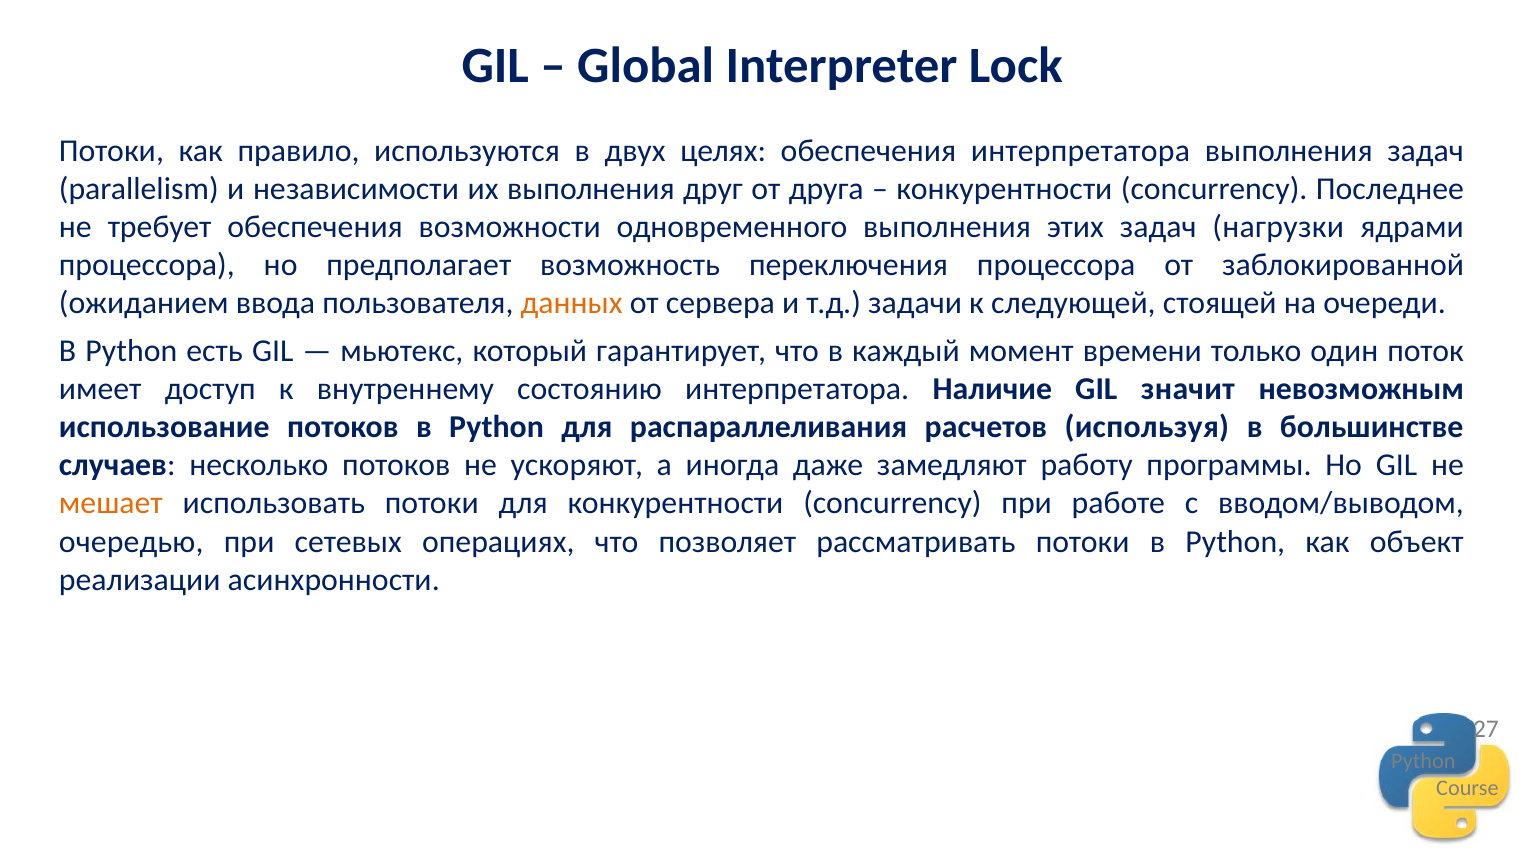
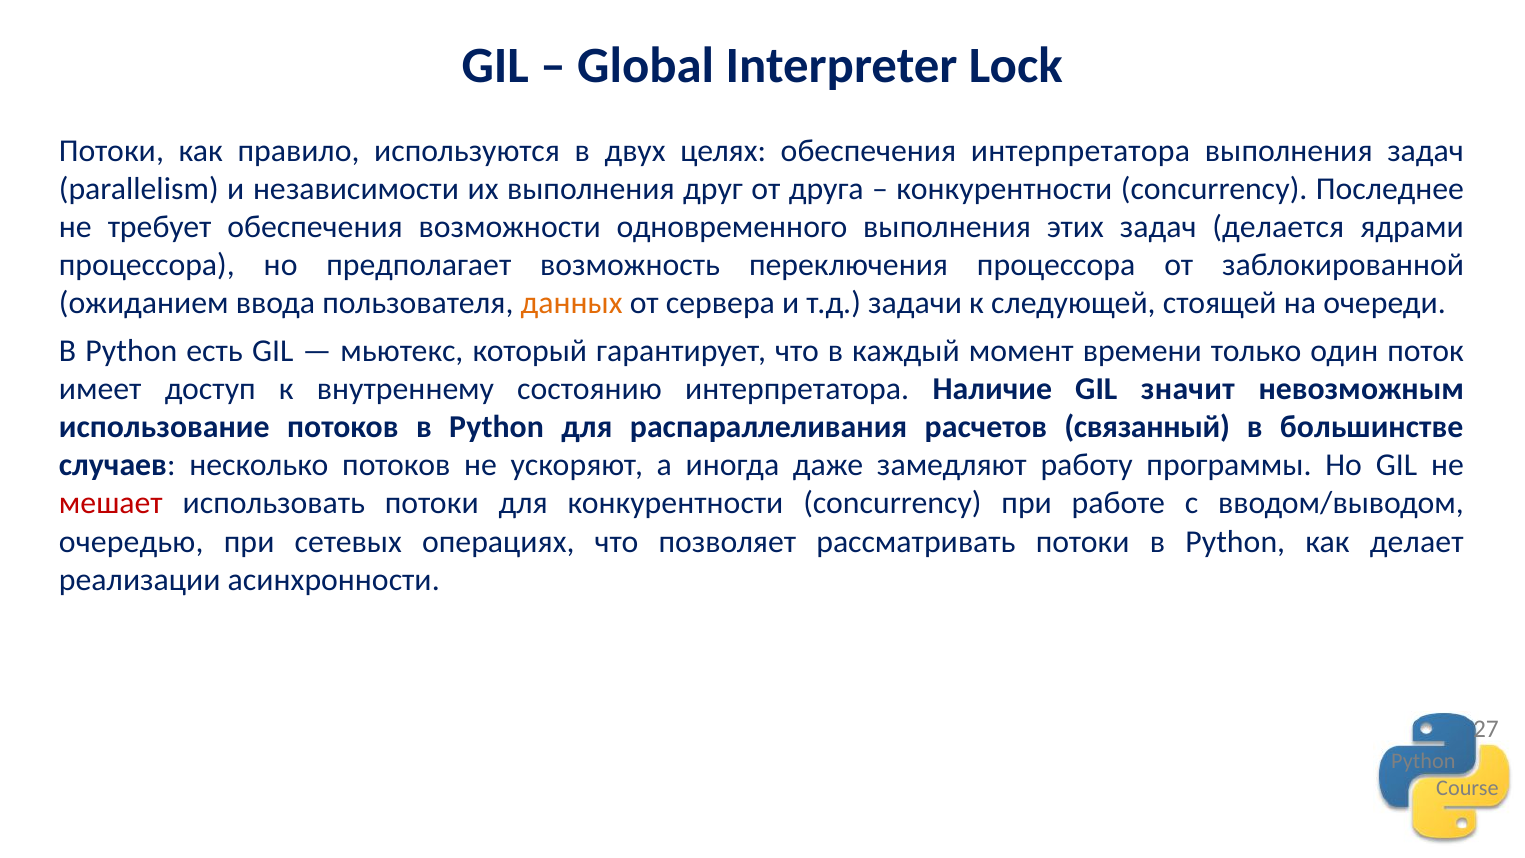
нагрузки: нагрузки -> делается (1278, 227)
используя: используя -> связанный (1147, 427)
мешает colour: orange -> red (111, 503)
объект: объект -> делает (1417, 541)
